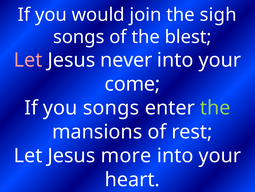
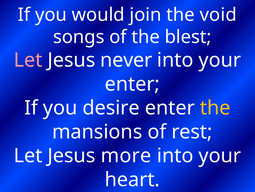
sigh: sigh -> void (218, 15)
come: come -> enter (132, 84)
you songs: songs -> desire (111, 108)
the colour: light green -> yellow (215, 108)
